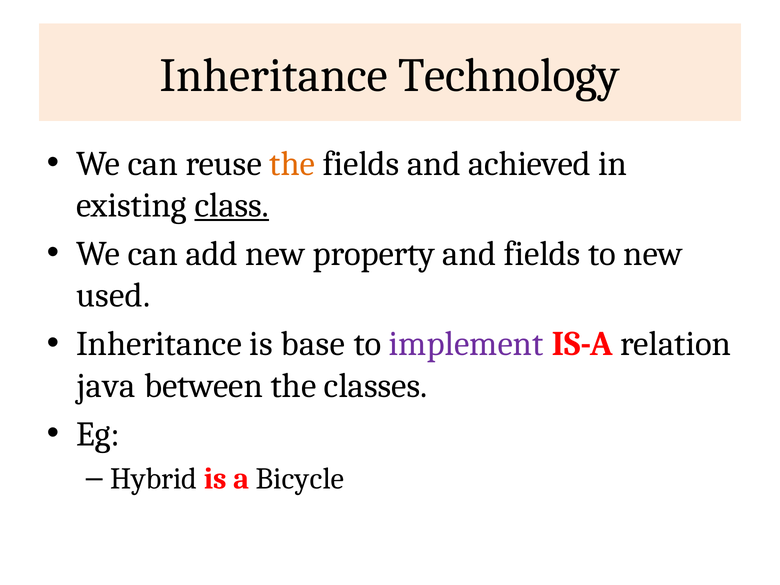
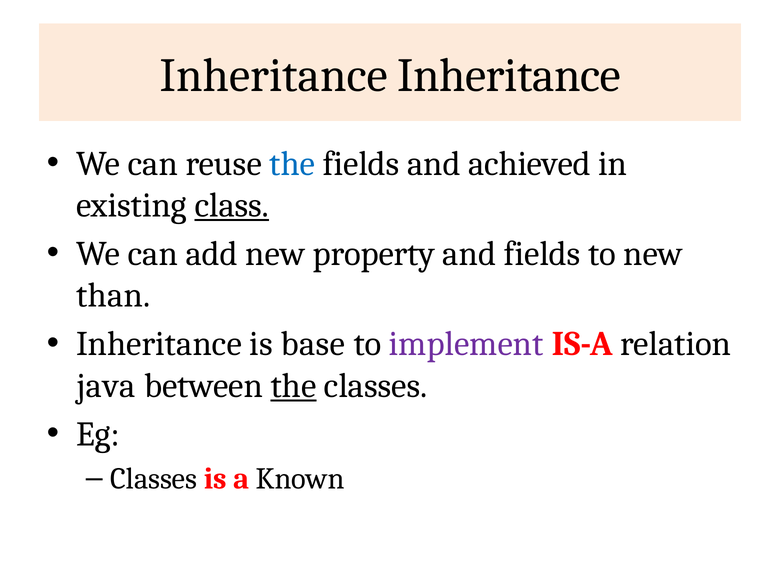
Inheritance Technology: Technology -> Inheritance (509, 76)
the colour: orange -> blue (292, 164)
used: used -> than (113, 295)
the underline: none -> present (294, 386)
Hybrid: Hybrid -> Classes (154, 479)
Bicycle: Bicycle -> Known (300, 479)
